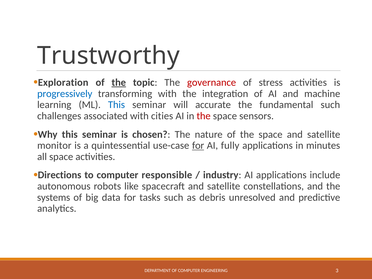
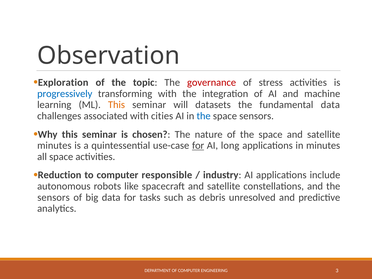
Trustworthy: Trustworthy -> Observation (109, 56)
the underline: present -> none (119, 82)
This colour: blue -> orange (117, 105)
accurate: accurate -> datasets (213, 105)
fundamental such: such -> data (330, 105)
the colour: red -> blue (204, 116)
monitor: monitor -> minutes (54, 146)
fully: fully -> long (230, 146)
Directions: Directions -> Reduction (60, 175)
systems: systems -> sensors (54, 197)
